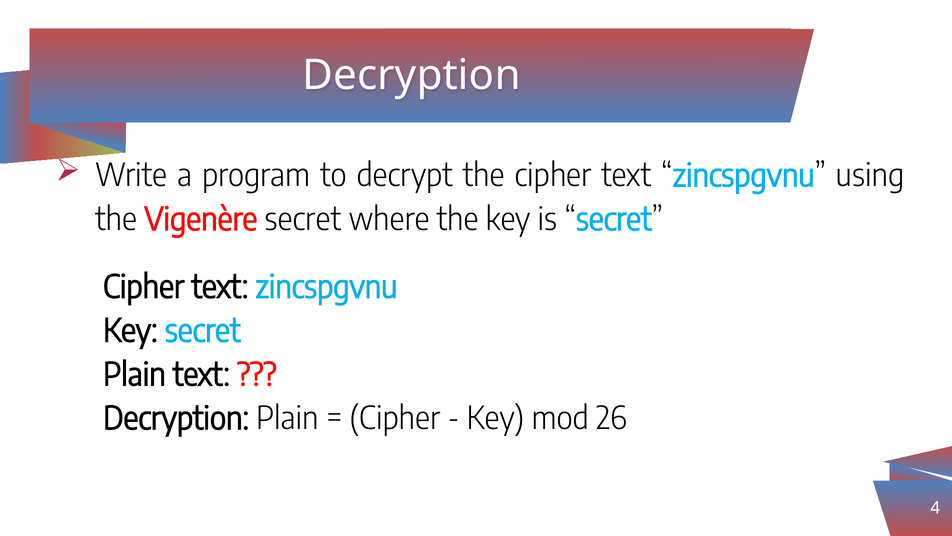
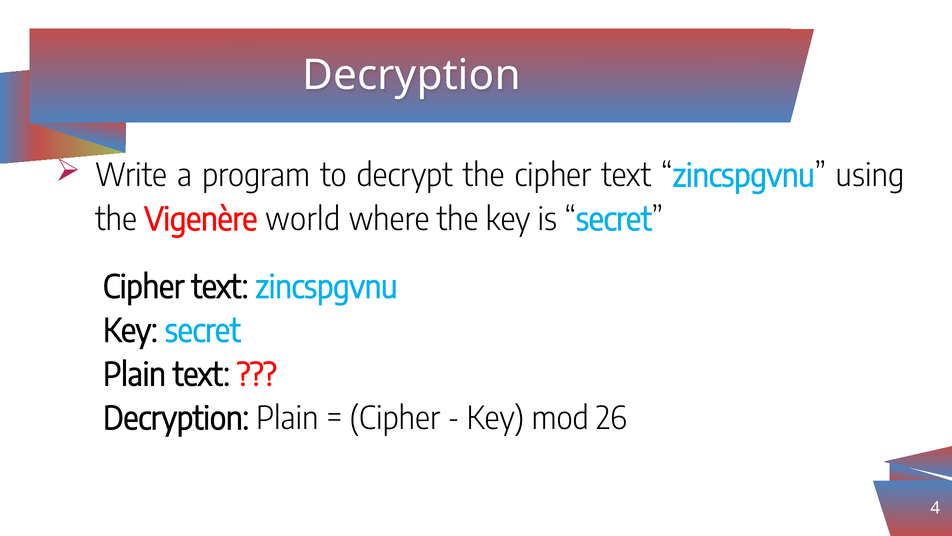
Vigenère secret: secret -> world (303, 220)
